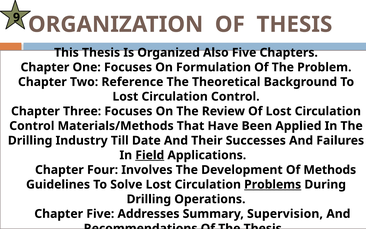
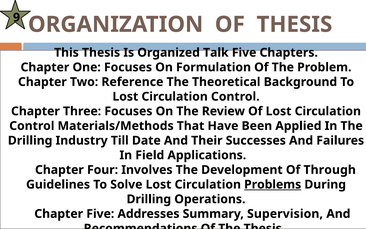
Also: Also -> Talk (216, 53)
Field underline: present -> none (150, 155)
Methods: Methods -> Through (330, 170)
